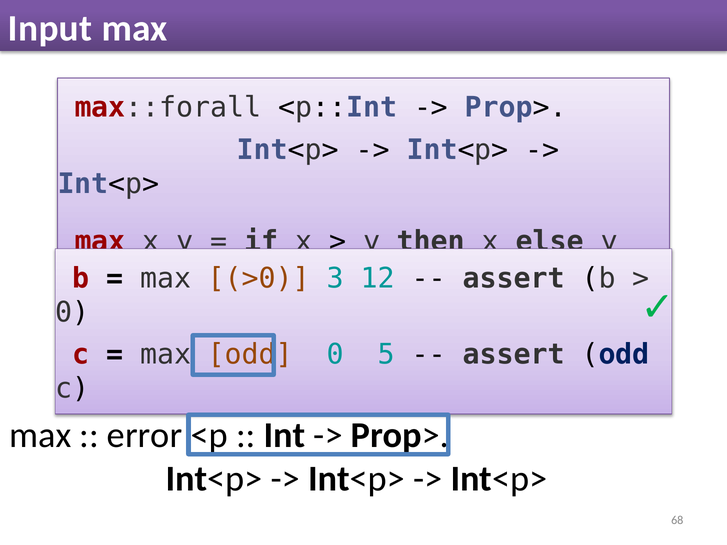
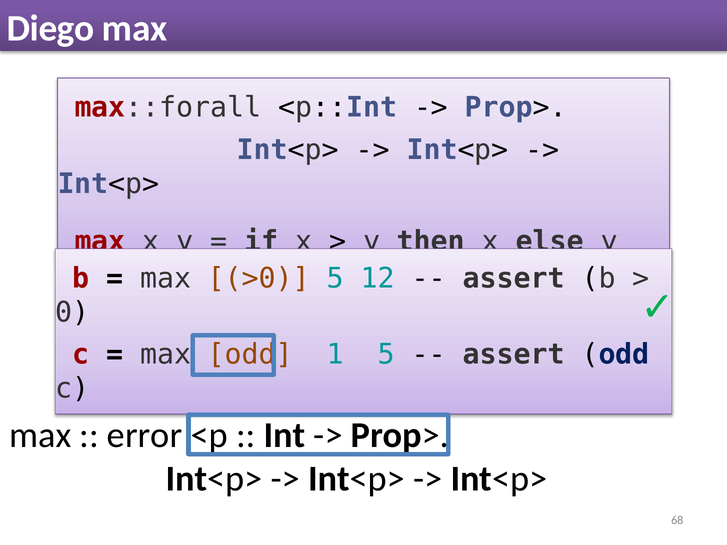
Input: Input -> Diego (50, 29)
>0 3: 3 -> 5 (335, 278)
odd 0: 0 -> 1 (335, 355)
